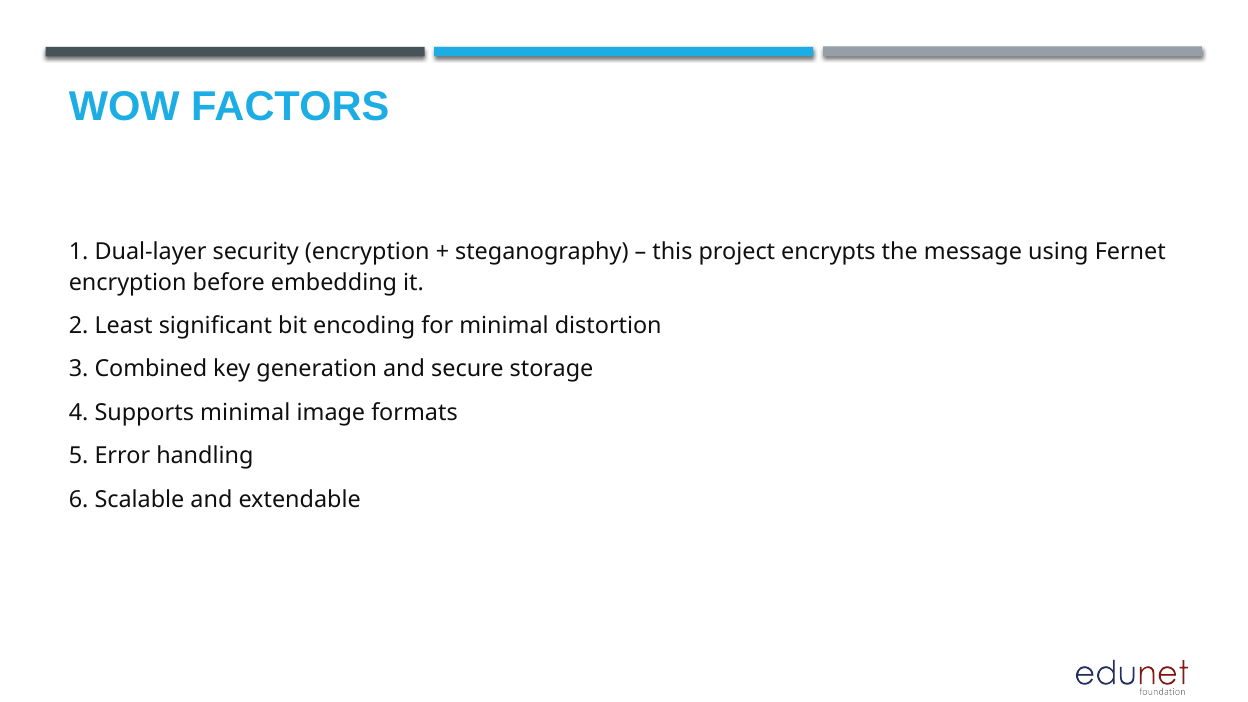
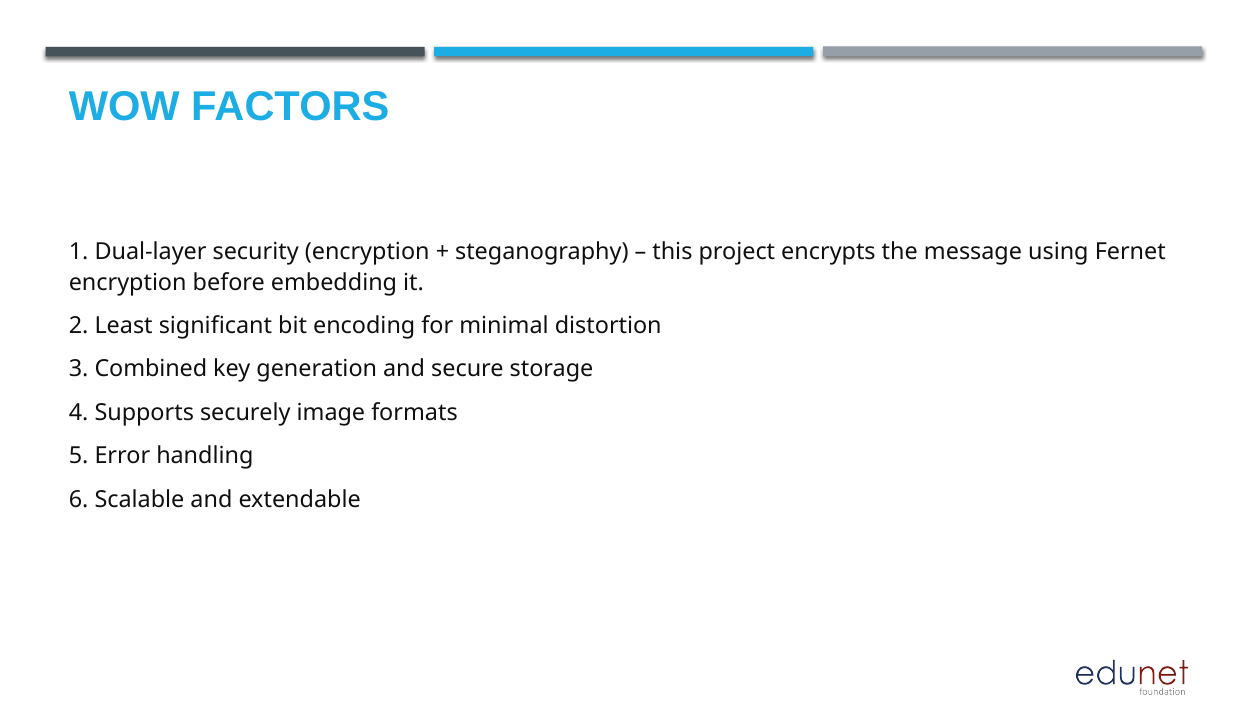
Supports minimal: minimal -> securely (245, 413)
